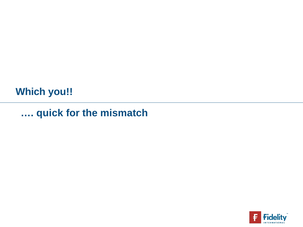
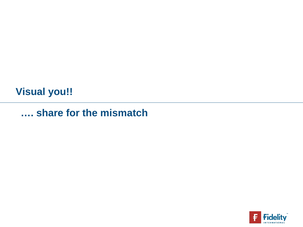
Which: Which -> Visual (30, 92)
quick: quick -> share (50, 113)
